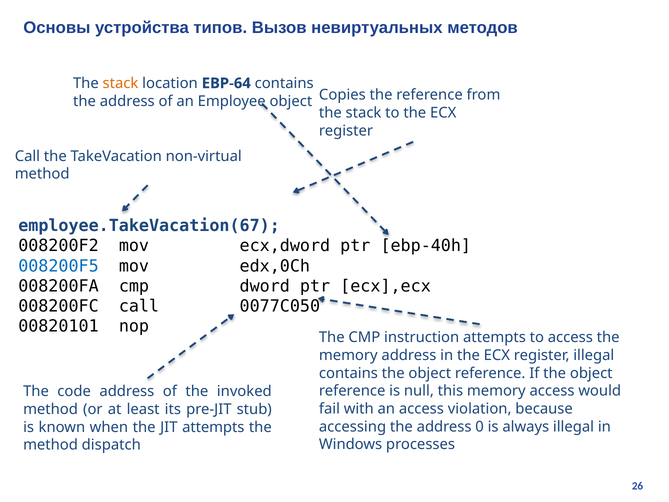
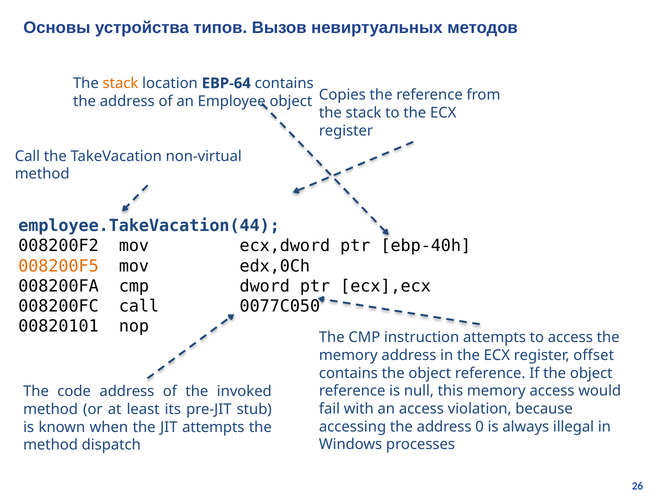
employee.TakeVacation(67: employee.TakeVacation(67 -> employee.TakeVacation(44 (149, 226)
008200F5 colour: blue -> orange (58, 266)
register illegal: illegal -> offset (594, 355)
